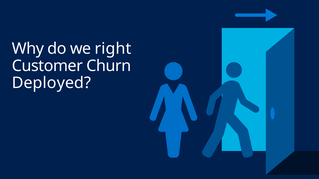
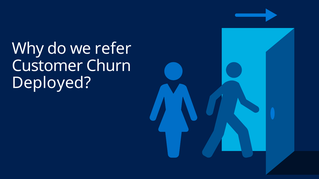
right: right -> refer (113, 49)
